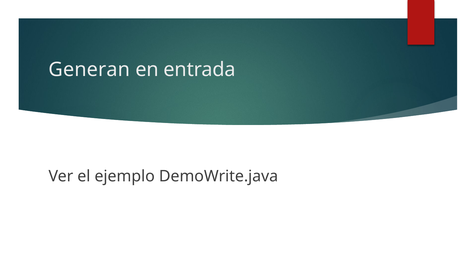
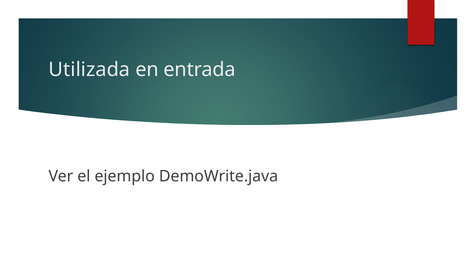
Generan: Generan -> Utilizada (89, 70)
